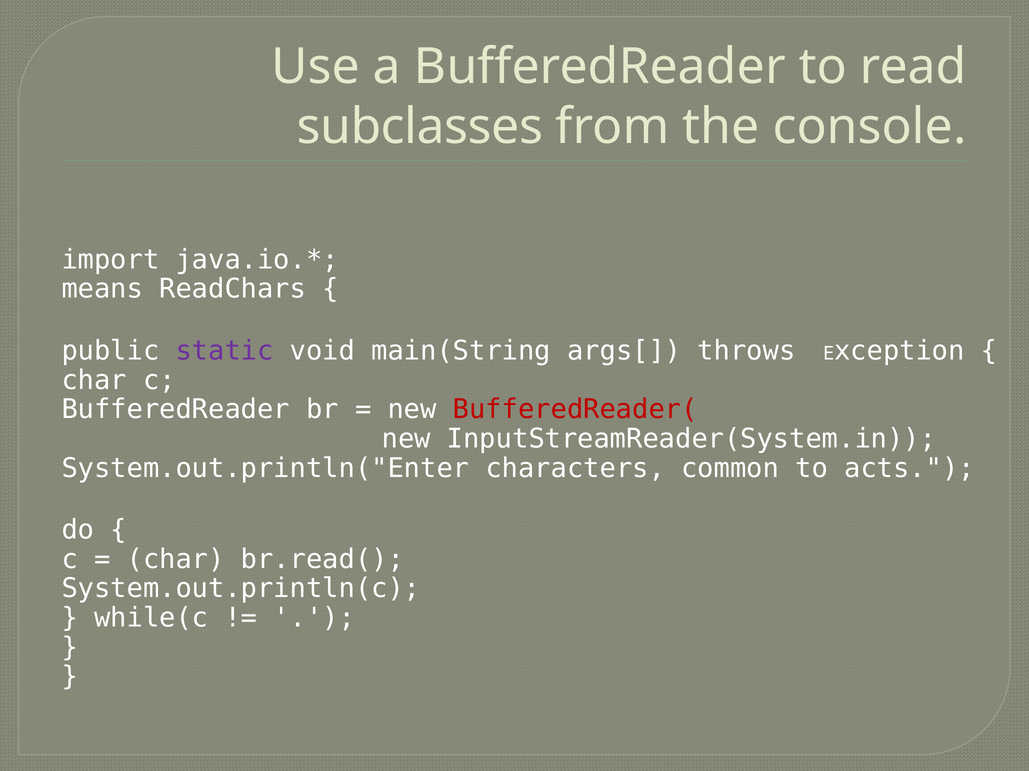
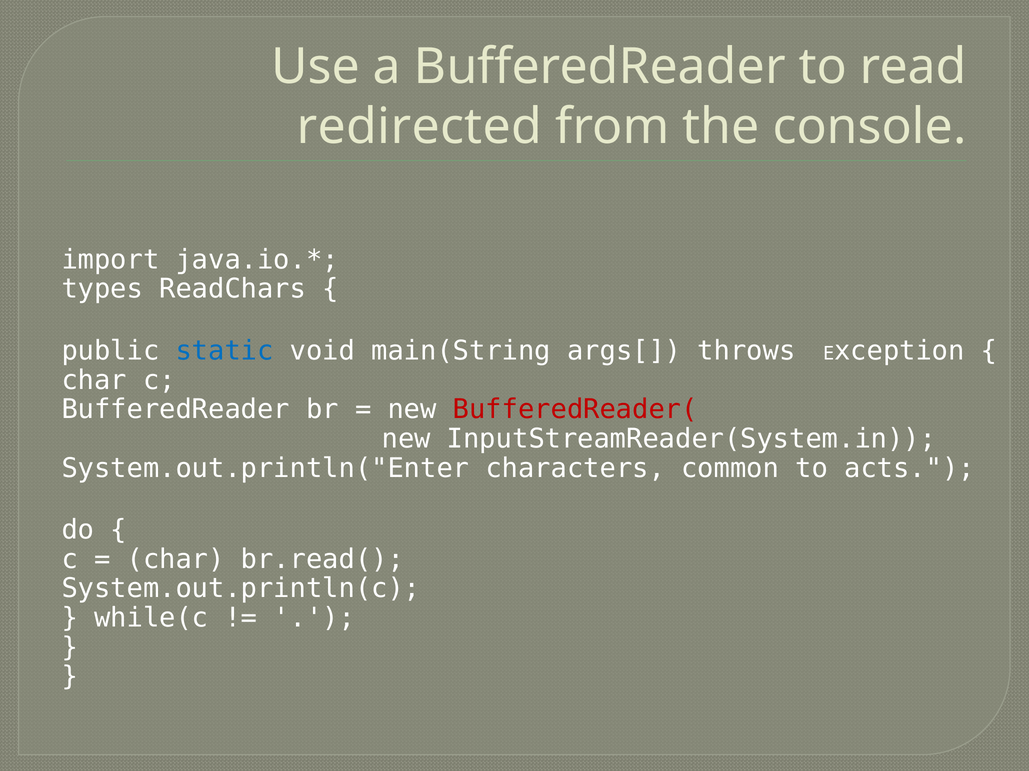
subclasses: subclasses -> redirected (420, 127)
means: means -> types (102, 289)
static colour: purple -> blue (225, 351)
